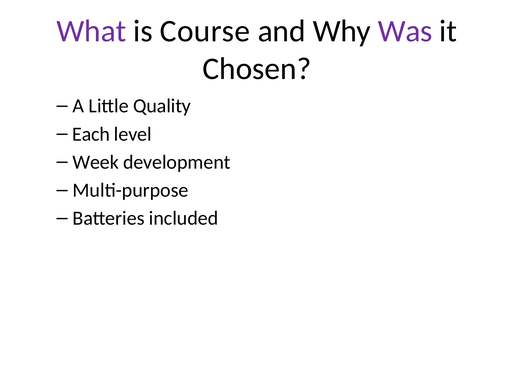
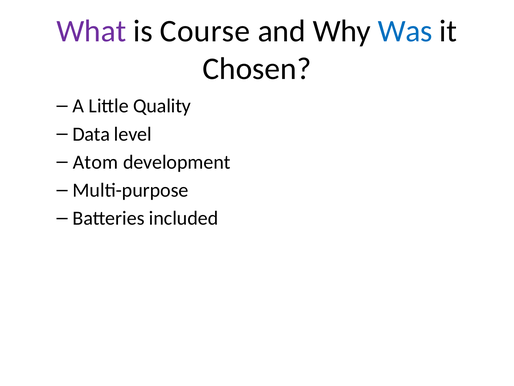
Was colour: purple -> blue (405, 31)
Each: Each -> Data (91, 134)
Week: Week -> Atom (95, 162)
